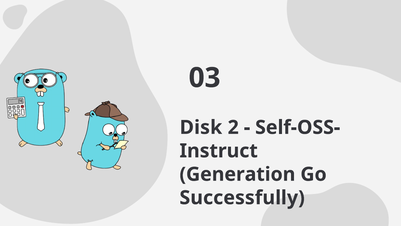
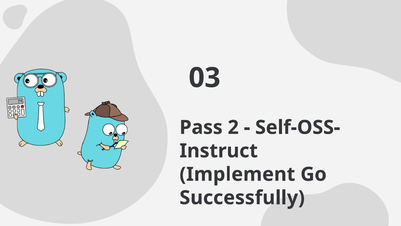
Disk: Disk -> Pass (201, 127)
Generation: Generation -> Implement (237, 174)
